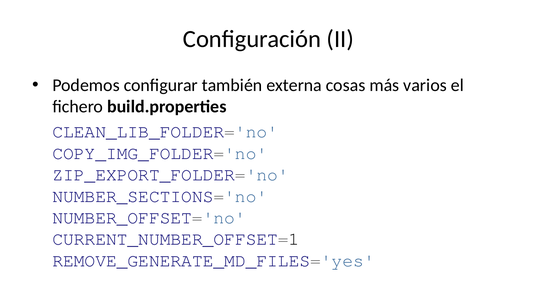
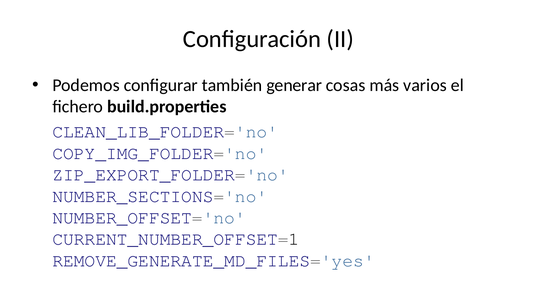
externa: externa -> generar (294, 85)
